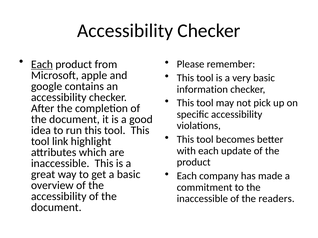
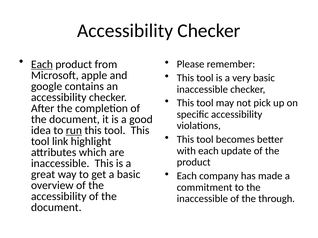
information: information -> inaccessible (202, 89)
run underline: none -> present (74, 131)
readers: readers -> through (277, 199)
